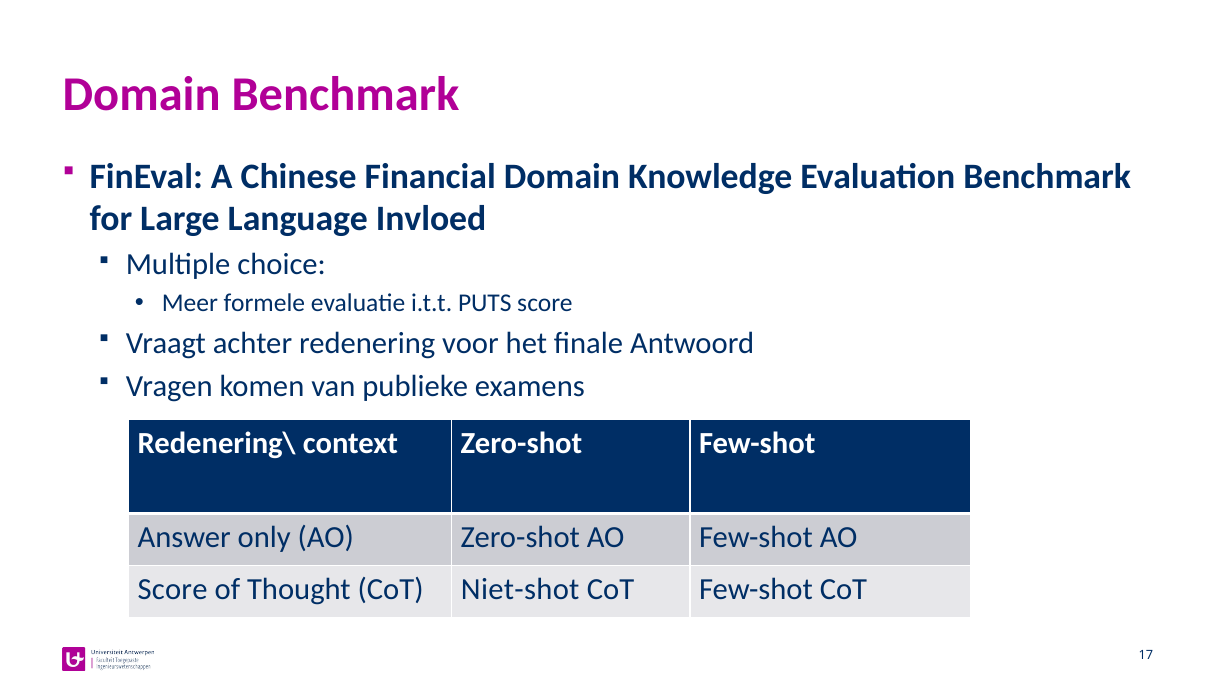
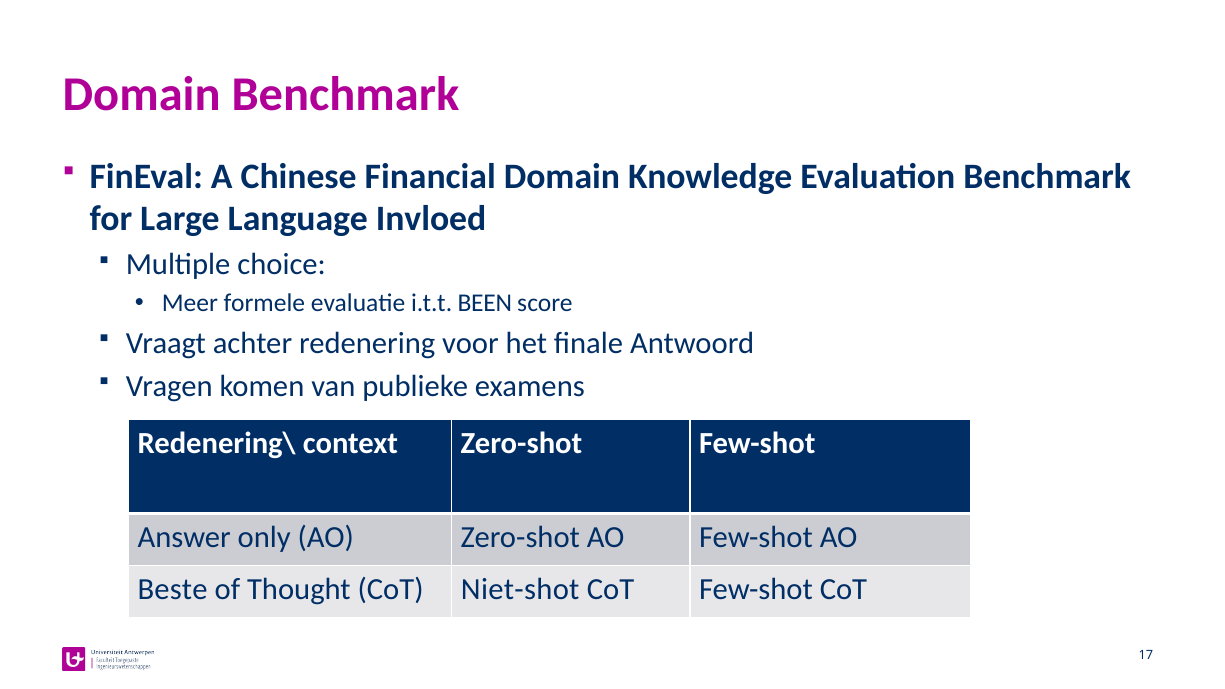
PUTS: PUTS -> BEEN (485, 303)
Score: Score -> Beste (173, 589)
